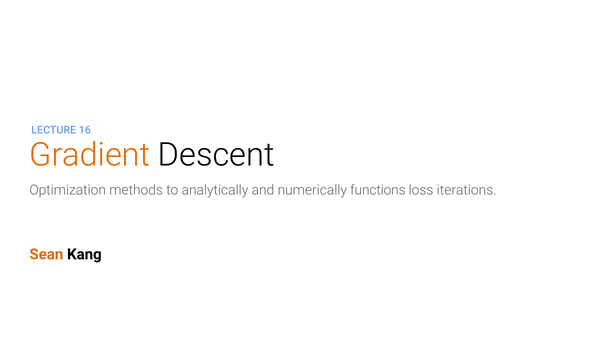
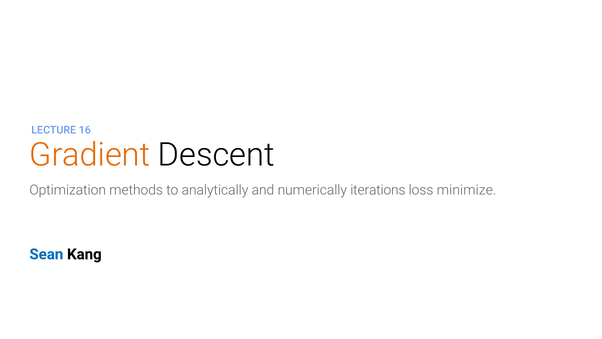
functions: functions -> iterations (378, 190)
iterations: iterations -> minimize (467, 190)
Sean colour: orange -> blue (46, 254)
